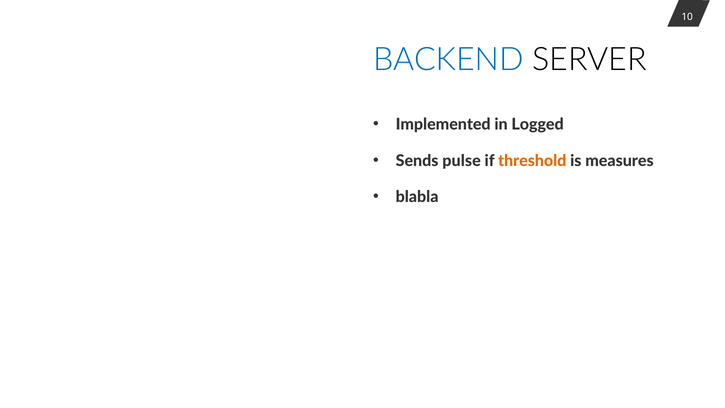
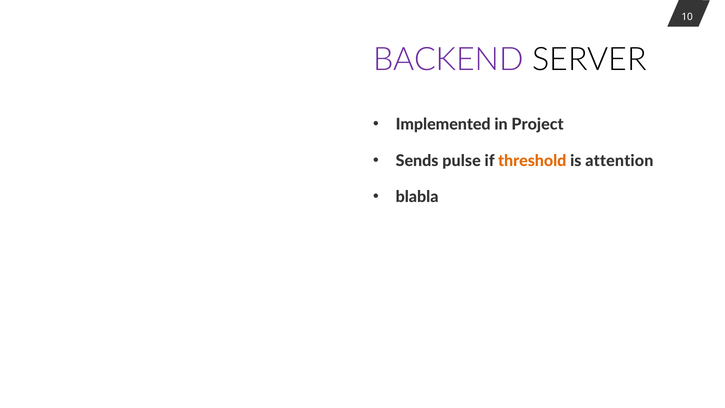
BACKEND colour: blue -> purple (448, 60)
Logged: Logged -> Project (538, 124)
measures: measures -> attention (619, 161)
